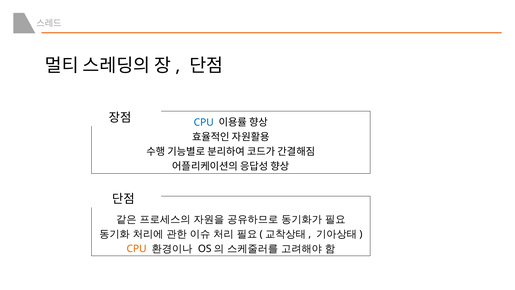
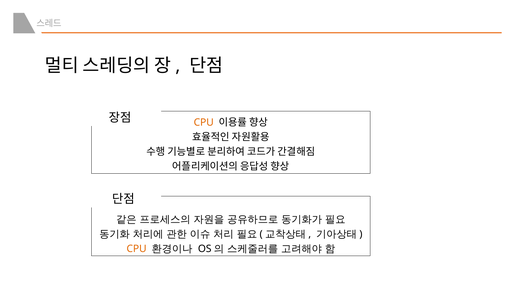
CPU colour: blue -> orange (204, 122)
